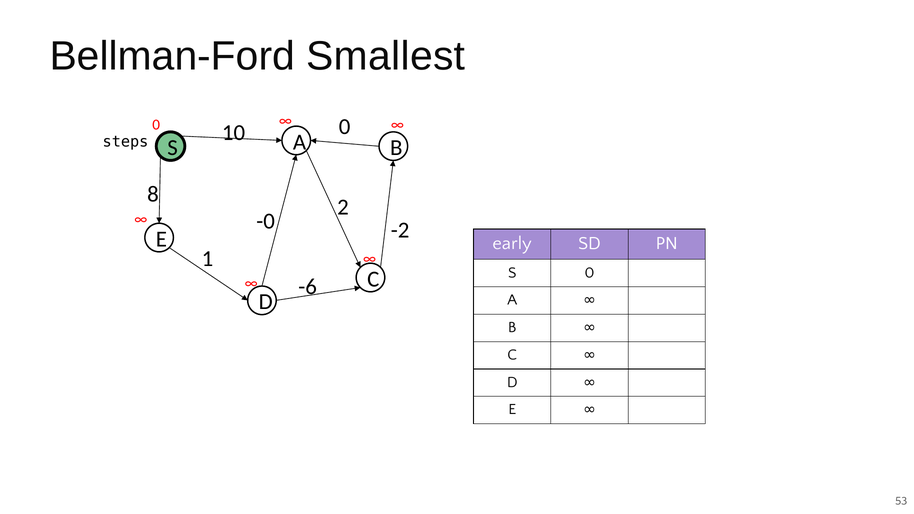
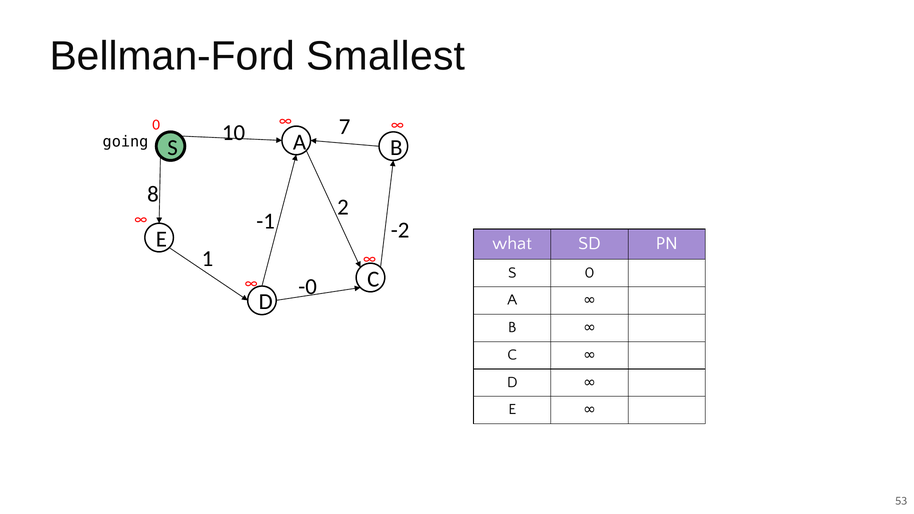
10 0: 0 -> 7 (345, 127)
steps: steps -> going (125, 142)
-0: -0 -> -1 (266, 221)
early: early -> what (512, 244)
-6: -6 -> -0 (308, 287)
